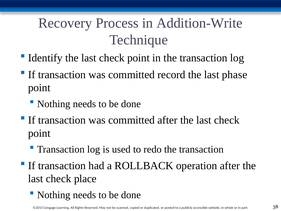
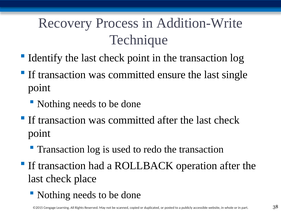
record: record -> ensure (172, 75)
phase: phase -> single (235, 75)
